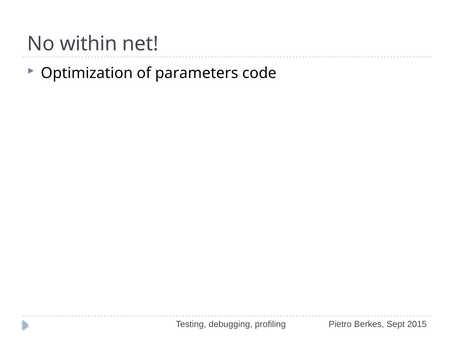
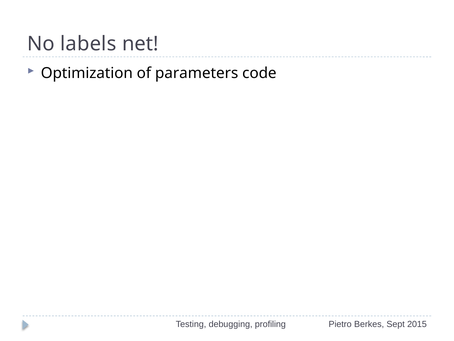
within: within -> labels (88, 44)
